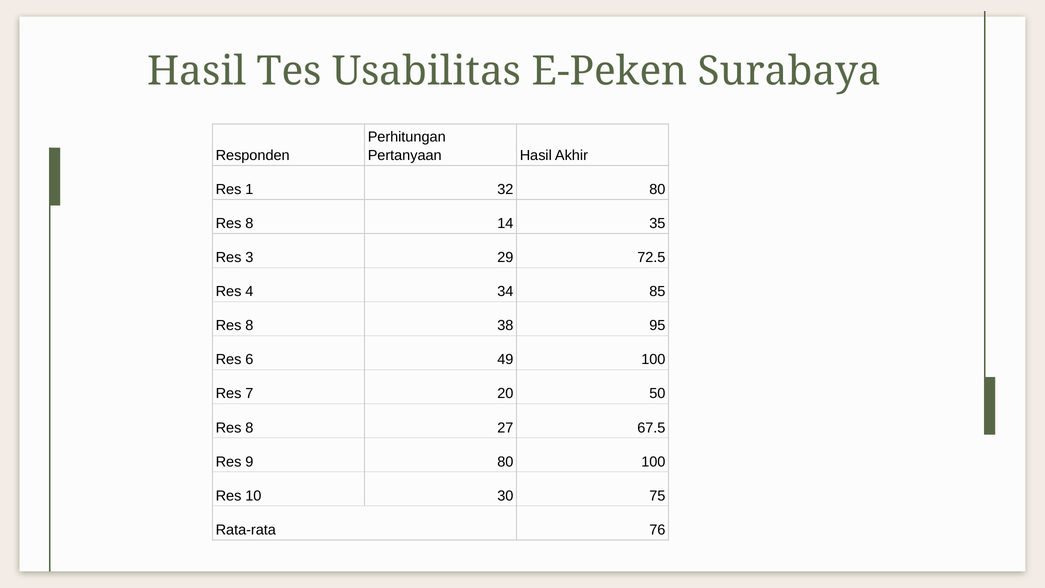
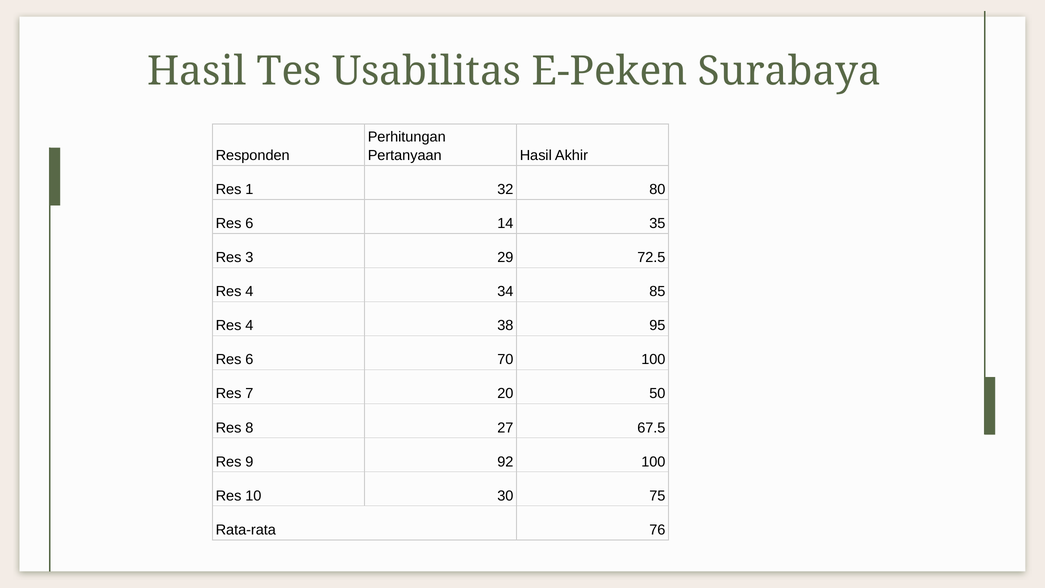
8: 8 -> 6 (249, 223)
8: 8 -> 4 (249, 326)
49: 49 -> 70 (505, 360)
9 80: 80 -> 92 (505, 462)
